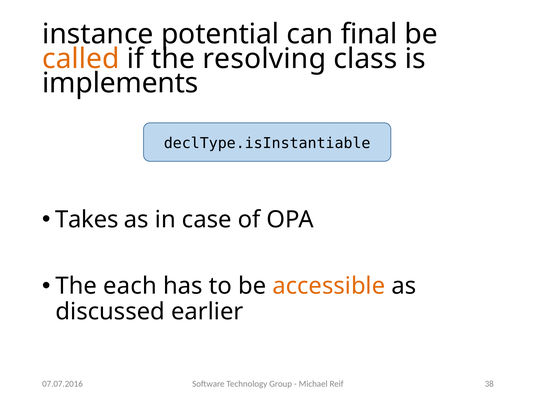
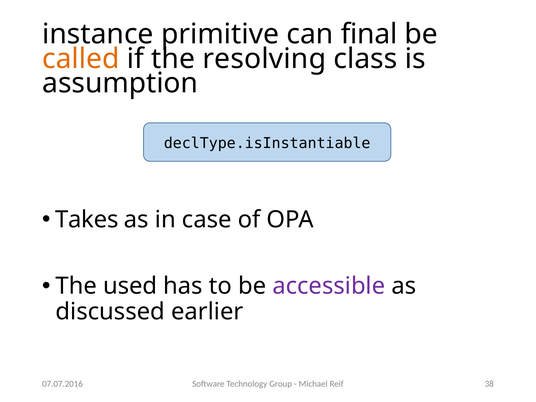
potential: potential -> primitive (220, 34)
implements: implements -> assumption (120, 83)
each: each -> used (130, 286)
accessible colour: orange -> purple (329, 286)
